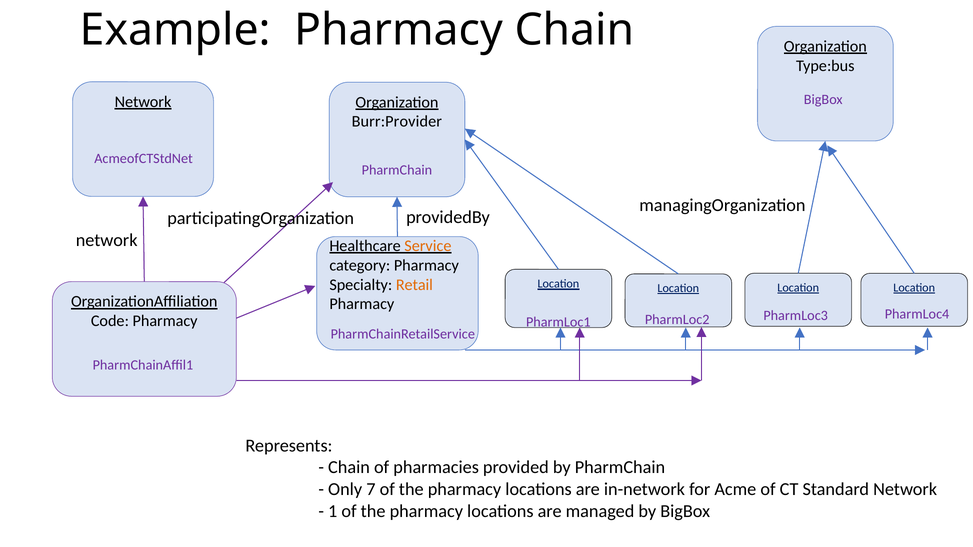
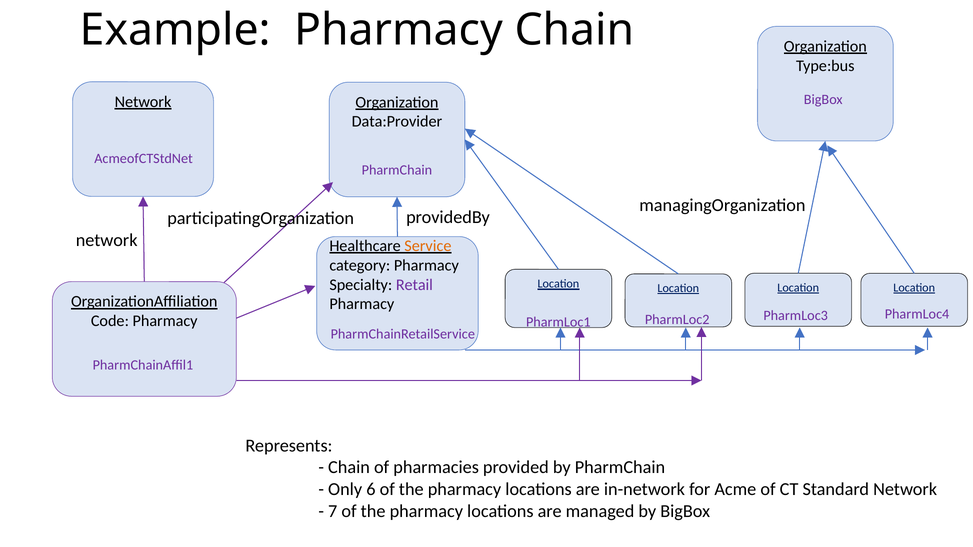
Burr:Provider: Burr:Provider -> Data:Provider (397, 122)
Retail colour: orange -> purple (414, 285)
7: 7 -> 6 (371, 490)
1: 1 -> 7 (333, 512)
